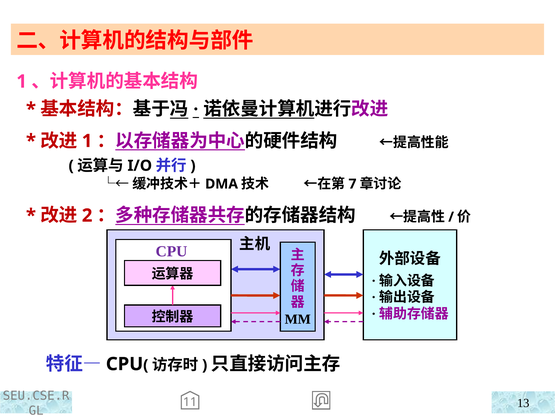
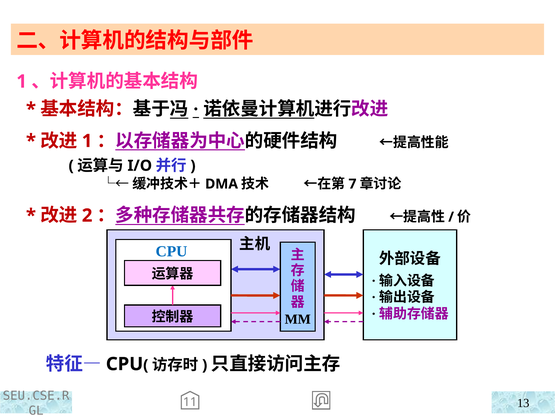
CPU colour: purple -> blue (172, 251)
